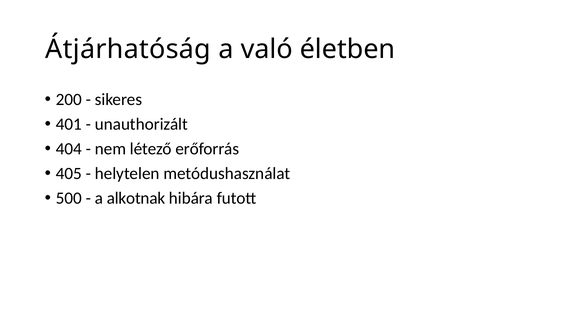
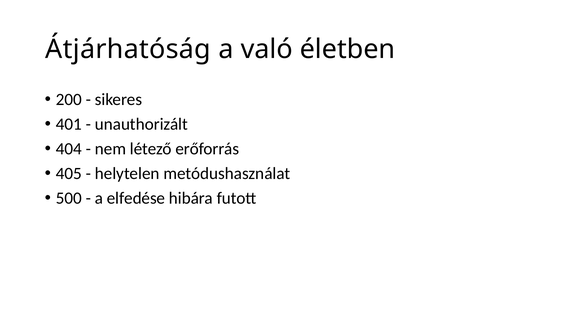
alkotnak: alkotnak -> elfedése (136, 198)
